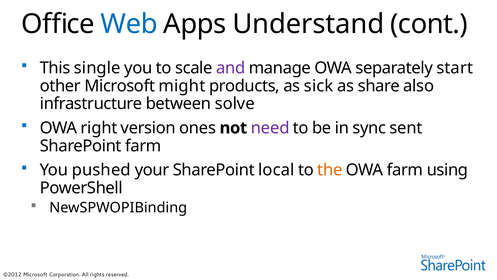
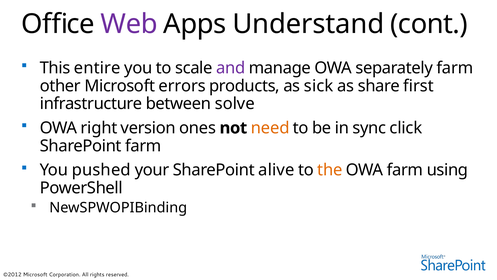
Web colour: blue -> purple (129, 24)
single: single -> entire (97, 68)
separately start: start -> farm (455, 68)
might: might -> errors (182, 86)
also: also -> first (418, 86)
need colour: purple -> orange (270, 128)
sent: sent -> click (406, 128)
local: local -> alive (276, 170)
